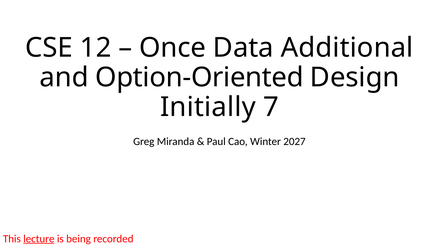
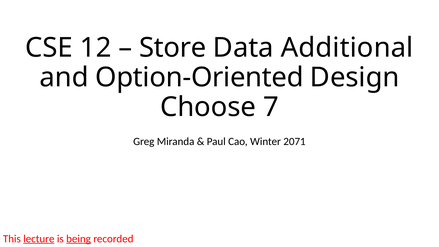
Once: Once -> Store (173, 48)
Initially: Initially -> Choose (208, 107)
2027: 2027 -> 2071 (295, 141)
being underline: none -> present (79, 239)
